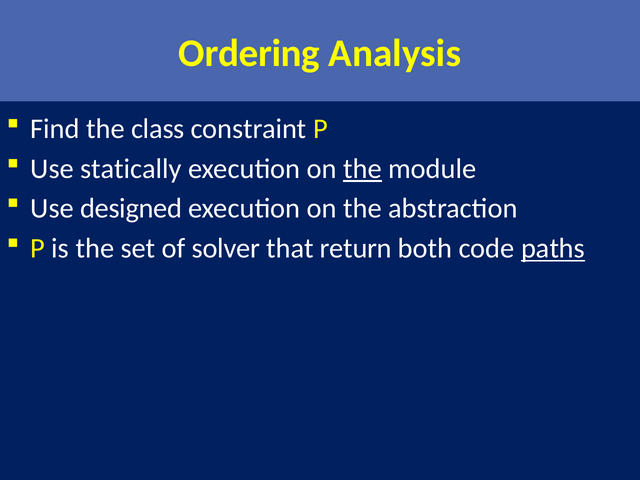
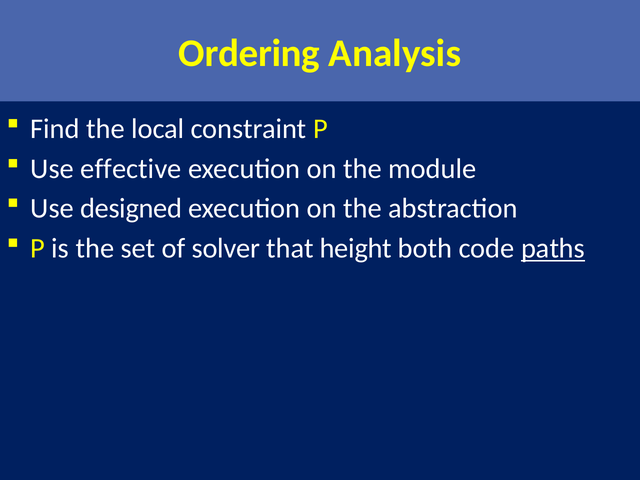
class: class -> local (158, 129)
statically: statically -> effective (131, 169)
the underline: present -> none (362, 169)
return: return -> height (356, 248)
